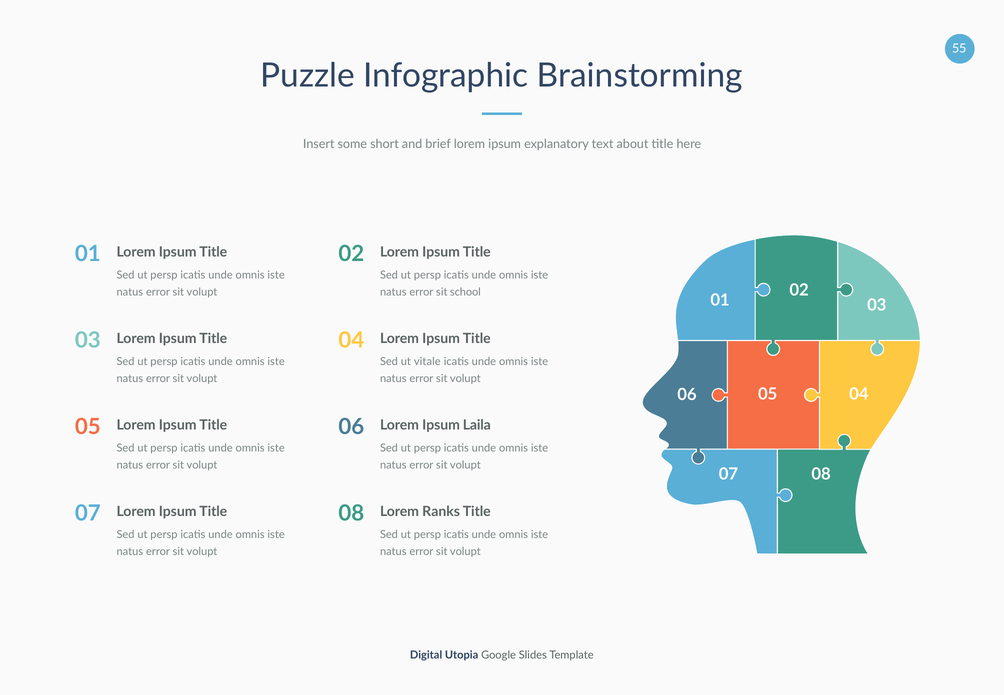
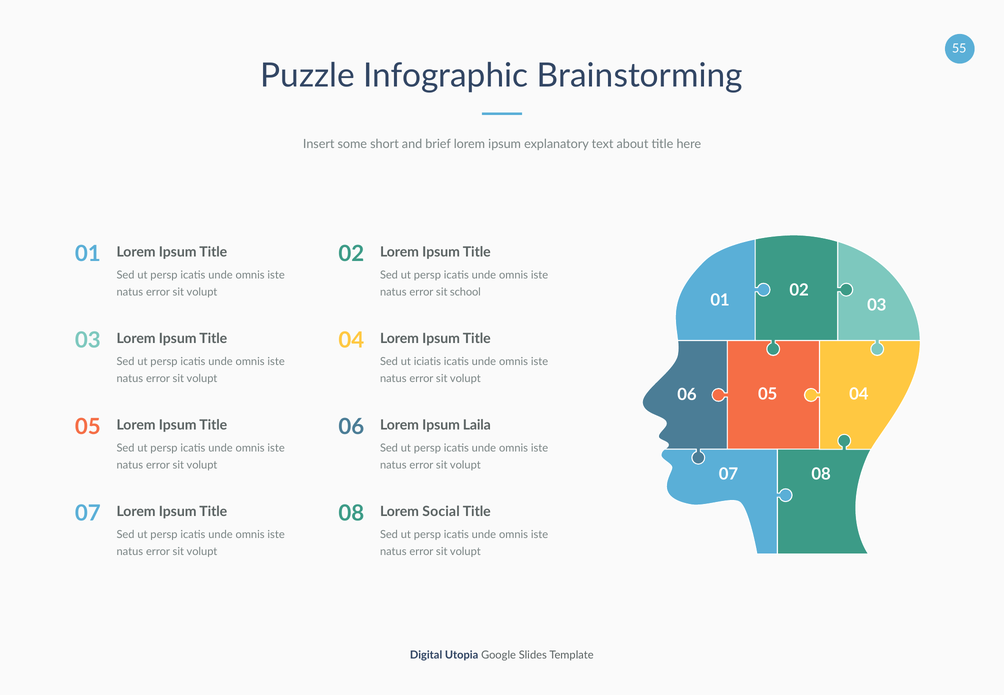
vitale: vitale -> iciatis (427, 362)
Ranks: Ranks -> Social (441, 512)
